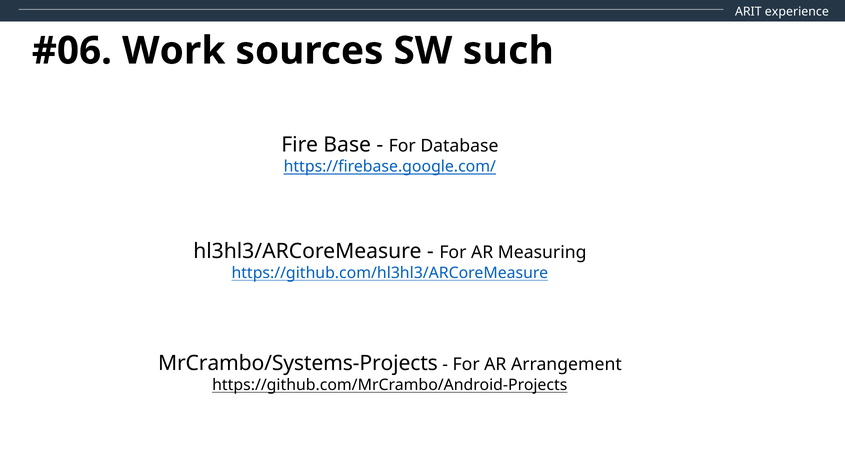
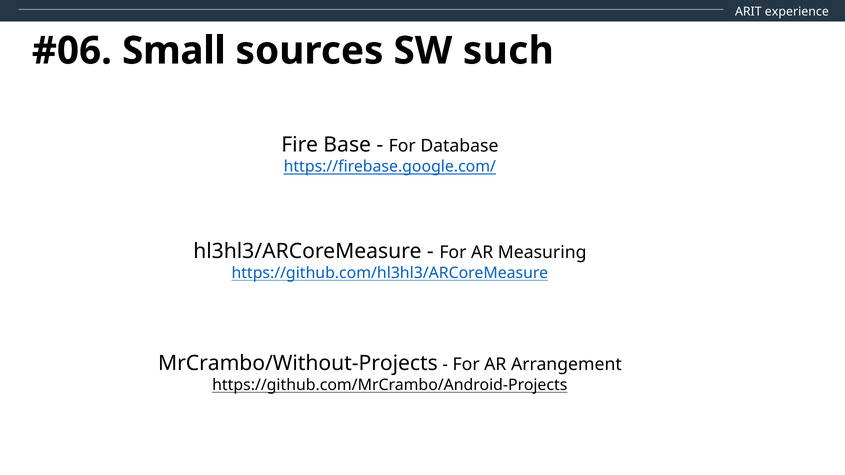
Work: Work -> Small (174, 51)
MrCrambo/Systems-Projects: MrCrambo/Systems-Projects -> MrCrambo/Without-Projects (298, 364)
